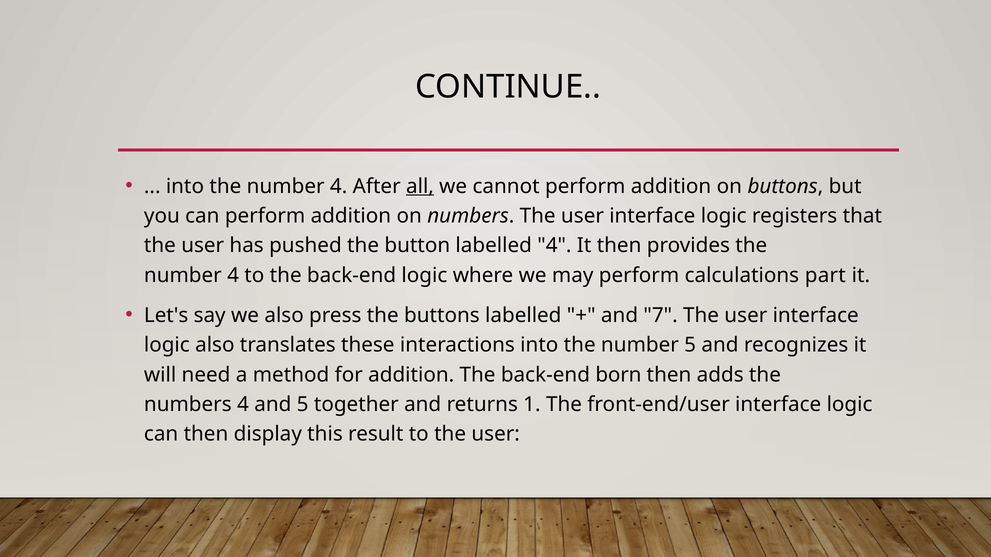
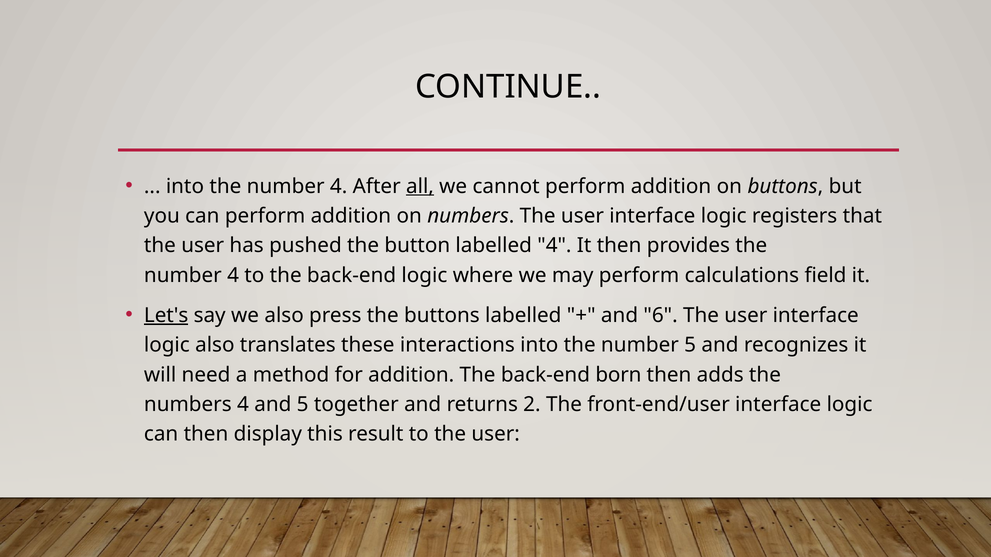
part: part -> field (825, 276)
Let's underline: none -> present (166, 316)
7: 7 -> 6 (661, 316)
1: 1 -> 2 (532, 405)
